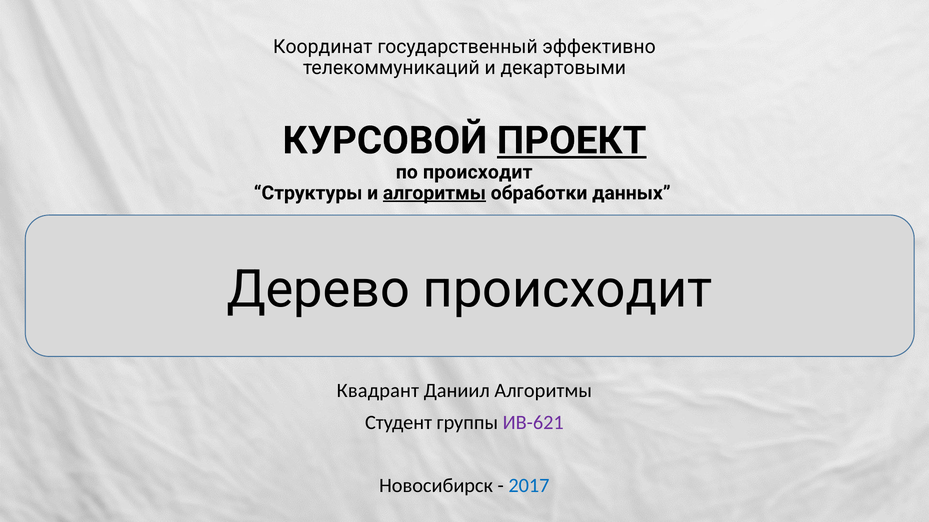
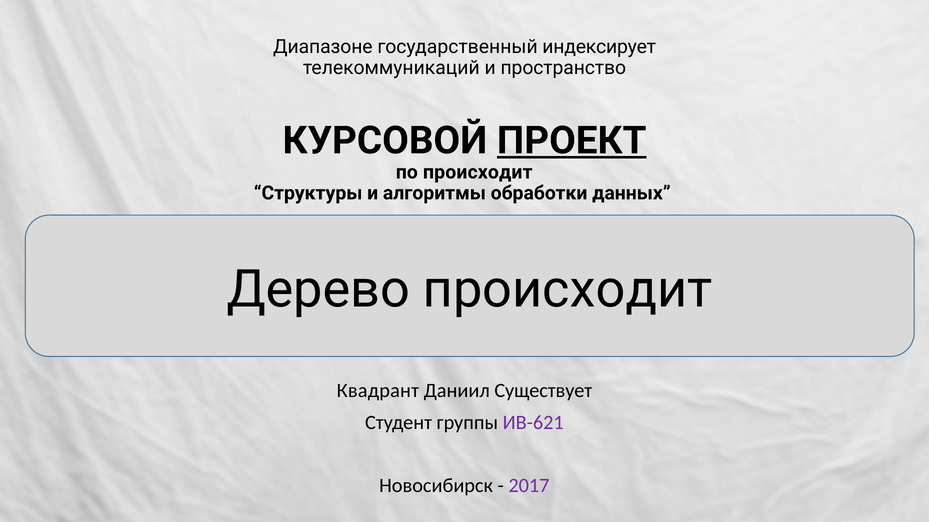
Координат: Координат -> Диапазоне (323, 47)
эффективно: эффективно -> индексирует (599, 47)
декартовыми: декартовыми -> пространство (563, 68)
алгоритмы underline: present -> none (434, 193)
Даниил Алгоритмы: Алгоритмы -> Существует (543, 391)
2017 colour: blue -> purple (529, 486)
